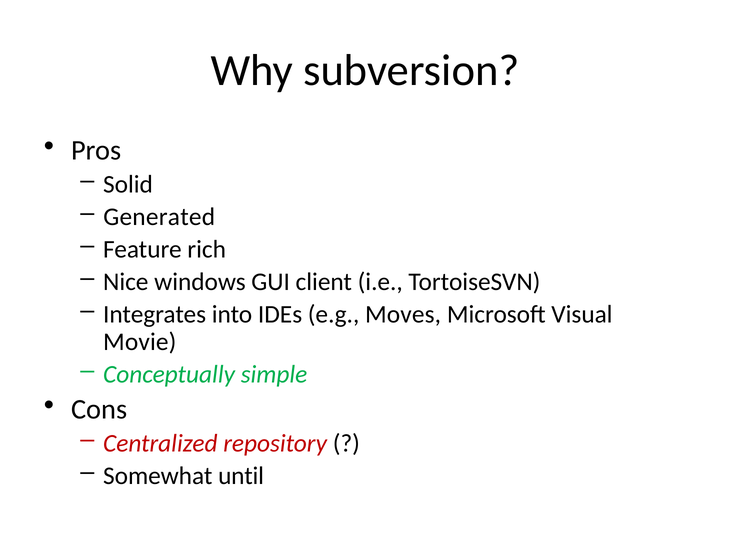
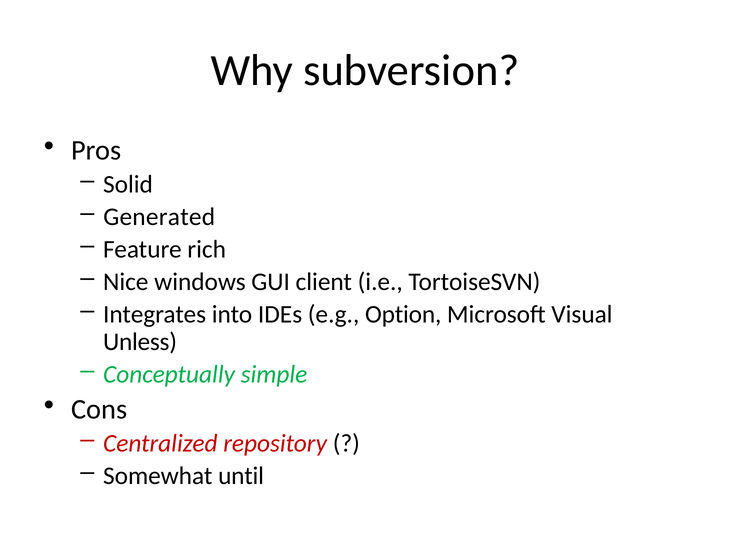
Moves: Moves -> Option (403, 314)
Movie: Movie -> Unless (140, 341)
